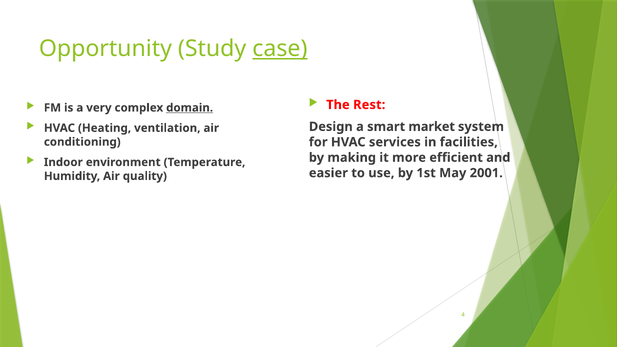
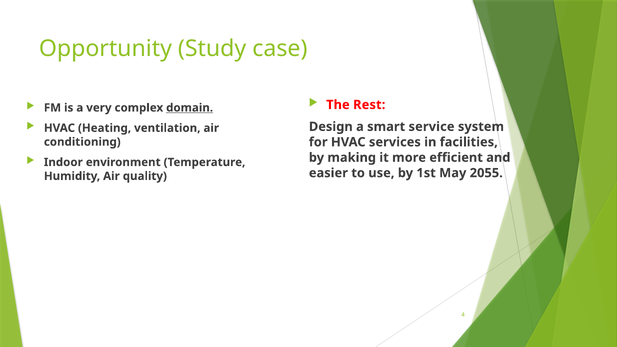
case underline: present -> none (280, 49)
market: market -> service (432, 127)
2001: 2001 -> 2055 (486, 173)
